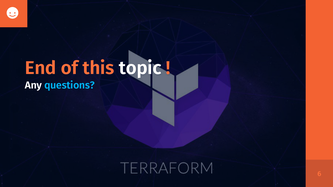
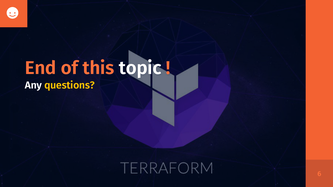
questions colour: light blue -> yellow (70, 86)
